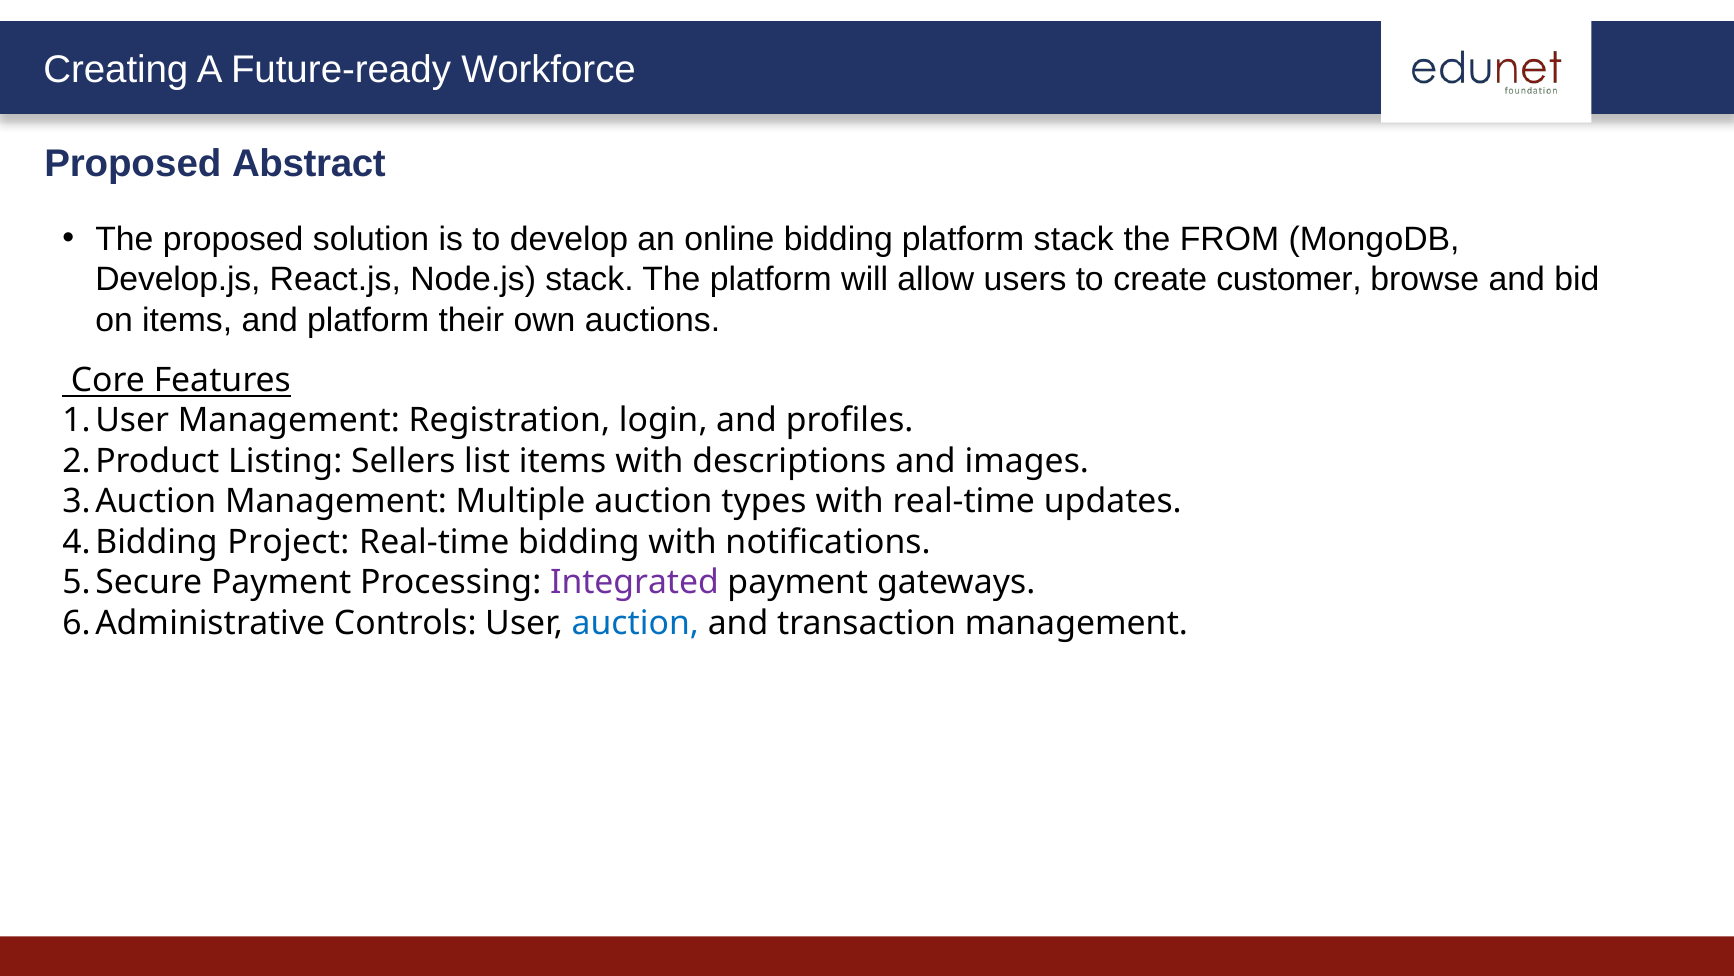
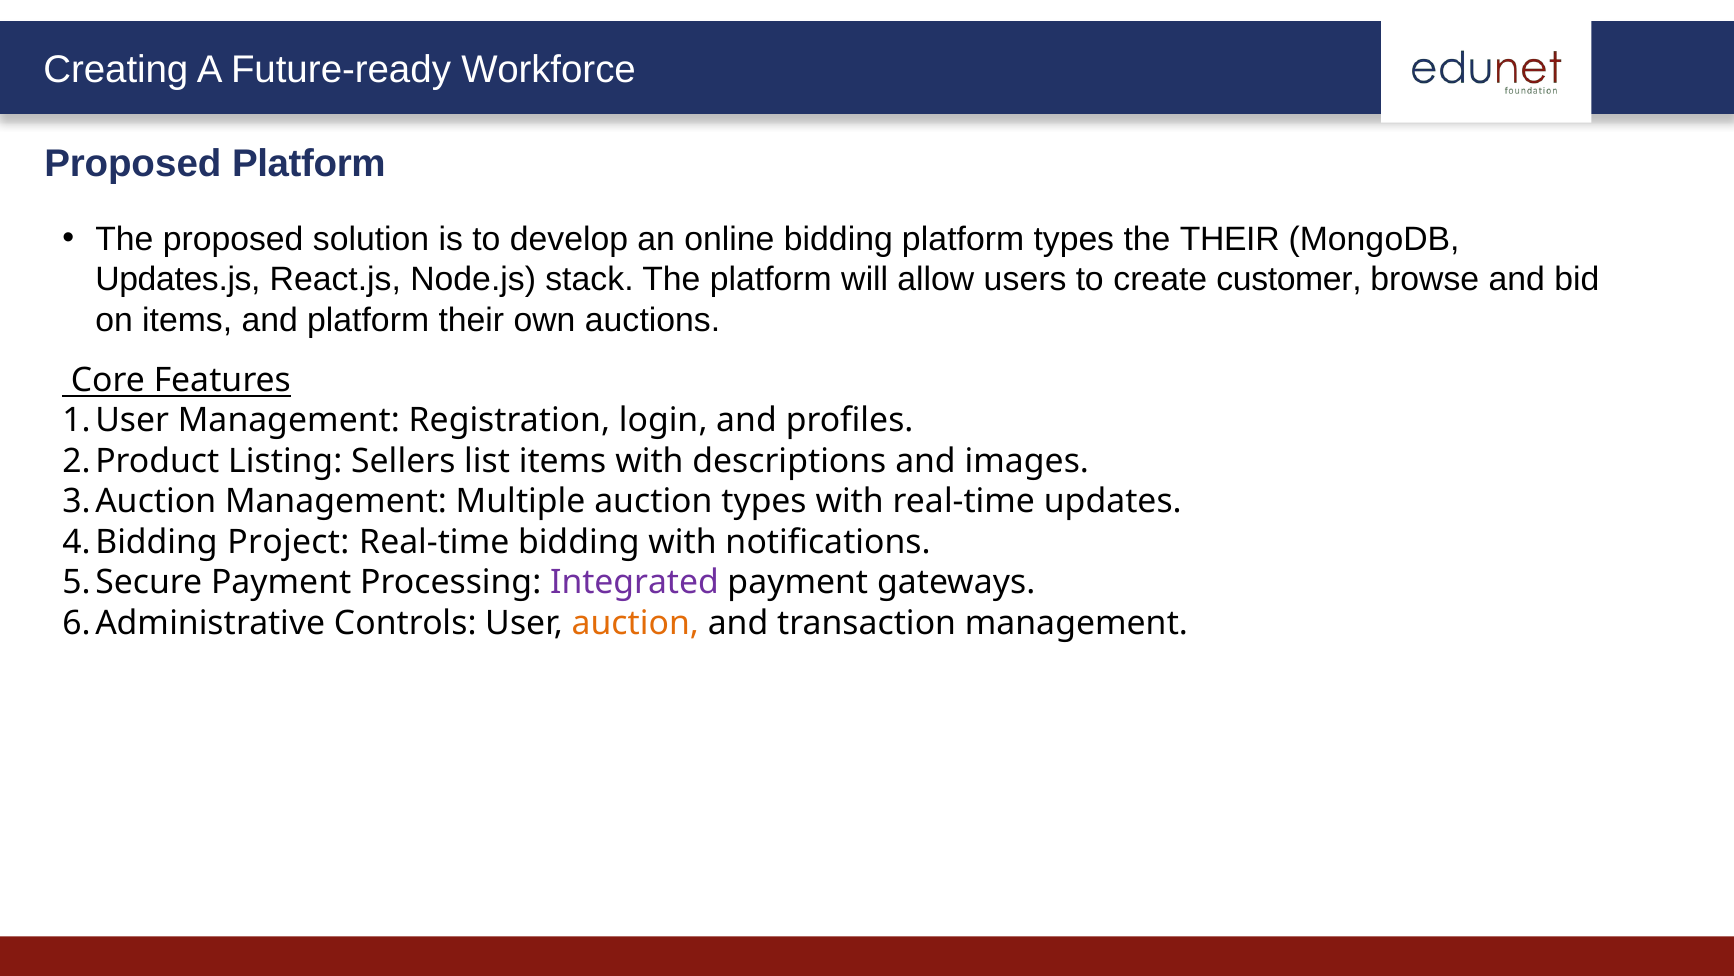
Proposed Abstract: Abstract -> Platform (309, 164)
platform stack: stack -> types (1074, 239)
the FROM: FROM -> THEIR (1230, 239)
Develop.js: Develop.js -> Updates.js (178, 280)
auction colour: blue -> orange (635, 623)
